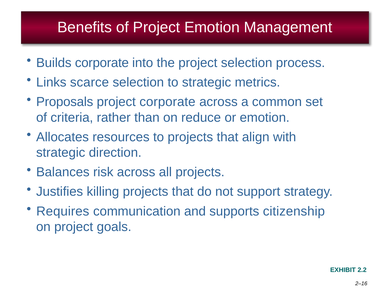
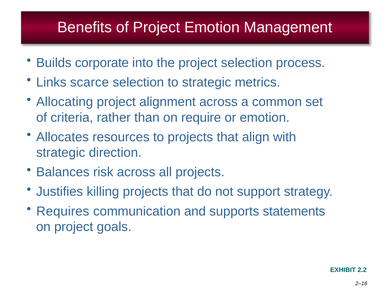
Proposals: Proposals -> Allocating (65, 102)
project corporate: corporate -> alignment (168, 102)
reduce: reduce -> require (201, 117)
citizenship: citizenship -> statements (294, 211)
